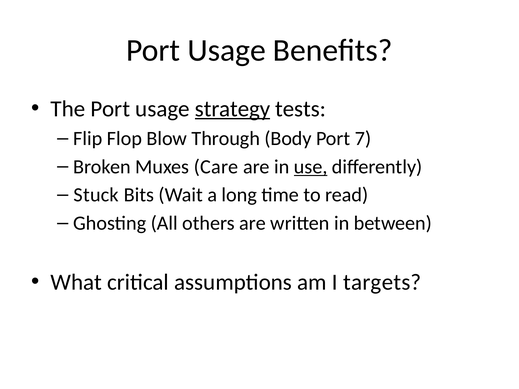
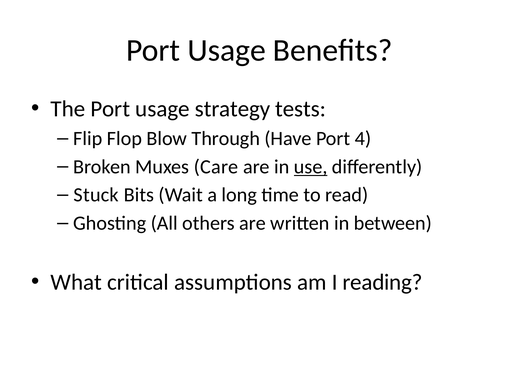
strategy underline: present -> none (233, 109)
Body: Body -> Have (288, 139)
7: 7 -> 4 (363, 139)
targets: targets -> reading (382, 282)
